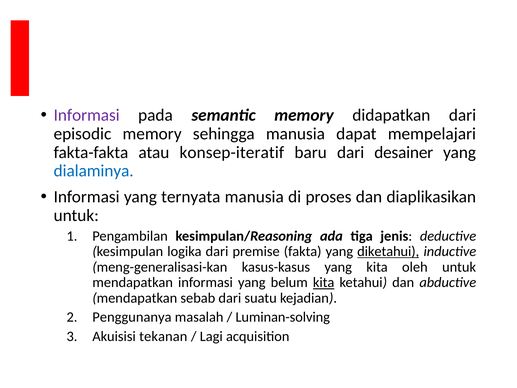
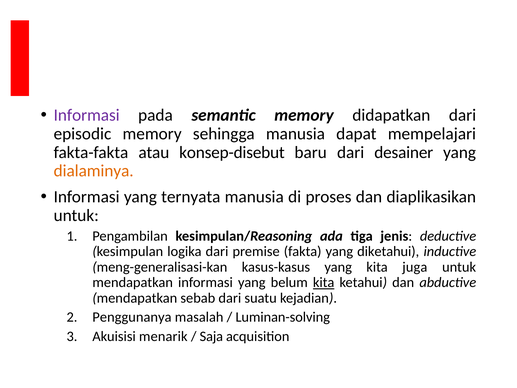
konsep-iteratif: konsep-iteratif -> konsep-disebut (232, 152)
dialaminya colour: blue -> orange (94, 171)
diketahui underline: present -> none (388, 251)
oleh: oleh -> juga (415, 267)
tekanan: tekanan -> menarik (163, 336)
Lagi: Lagi -> Saja (211, 336)
